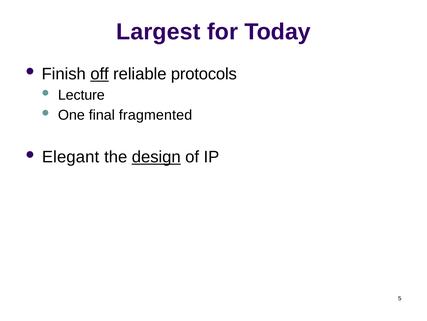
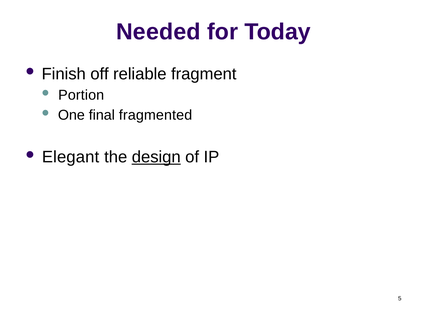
Largest: Largest -> Needed (158, 32)
off underline: present -> none (100, 74)
protocols: protocols -> fragment (204, 74)
Lecture: Lecture -> Portion (81, 95)
